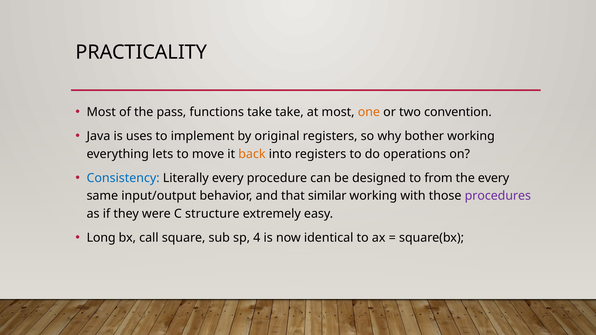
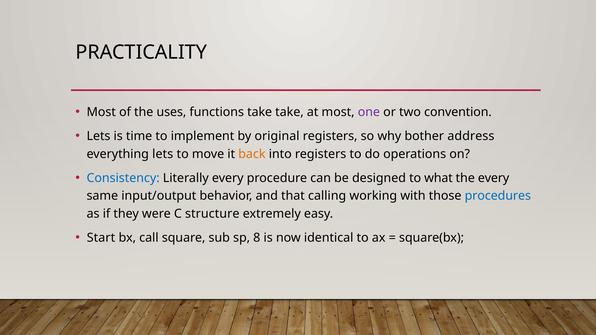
pass: pass -> uses (171, 112)
one colour: orange -> purple (369, 112)
Java: Java -> Lets (99, 136)
uses: uses -> time (139, 136)
bother working: working -> address (471, 136)
from: from -> what (438, 178)
similar: similar -> calling (327, 196)
procedures colour: purple -> blue (498, 196)
Long: Long -> Start (101, 238)
4: 4 -> 8 (257, 238)
